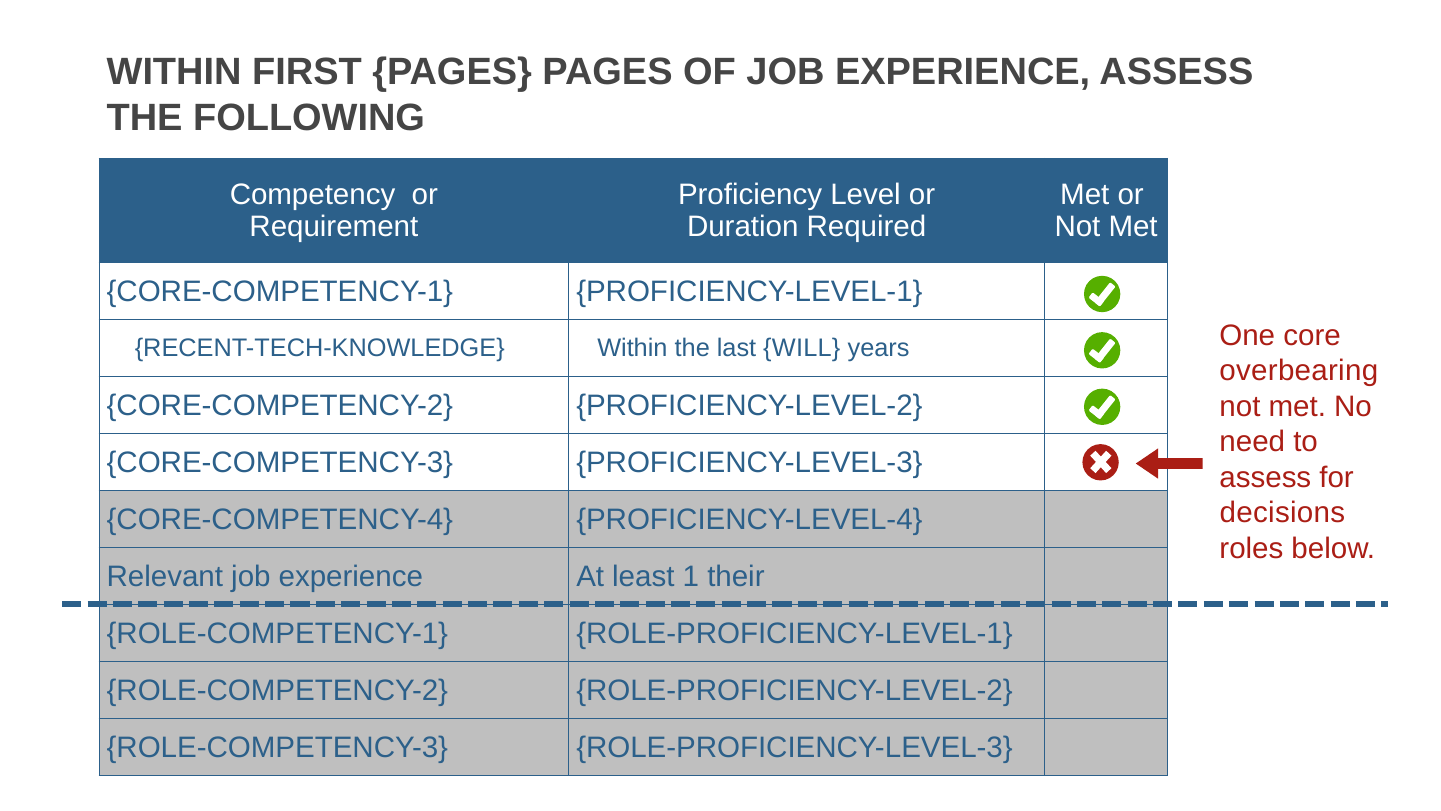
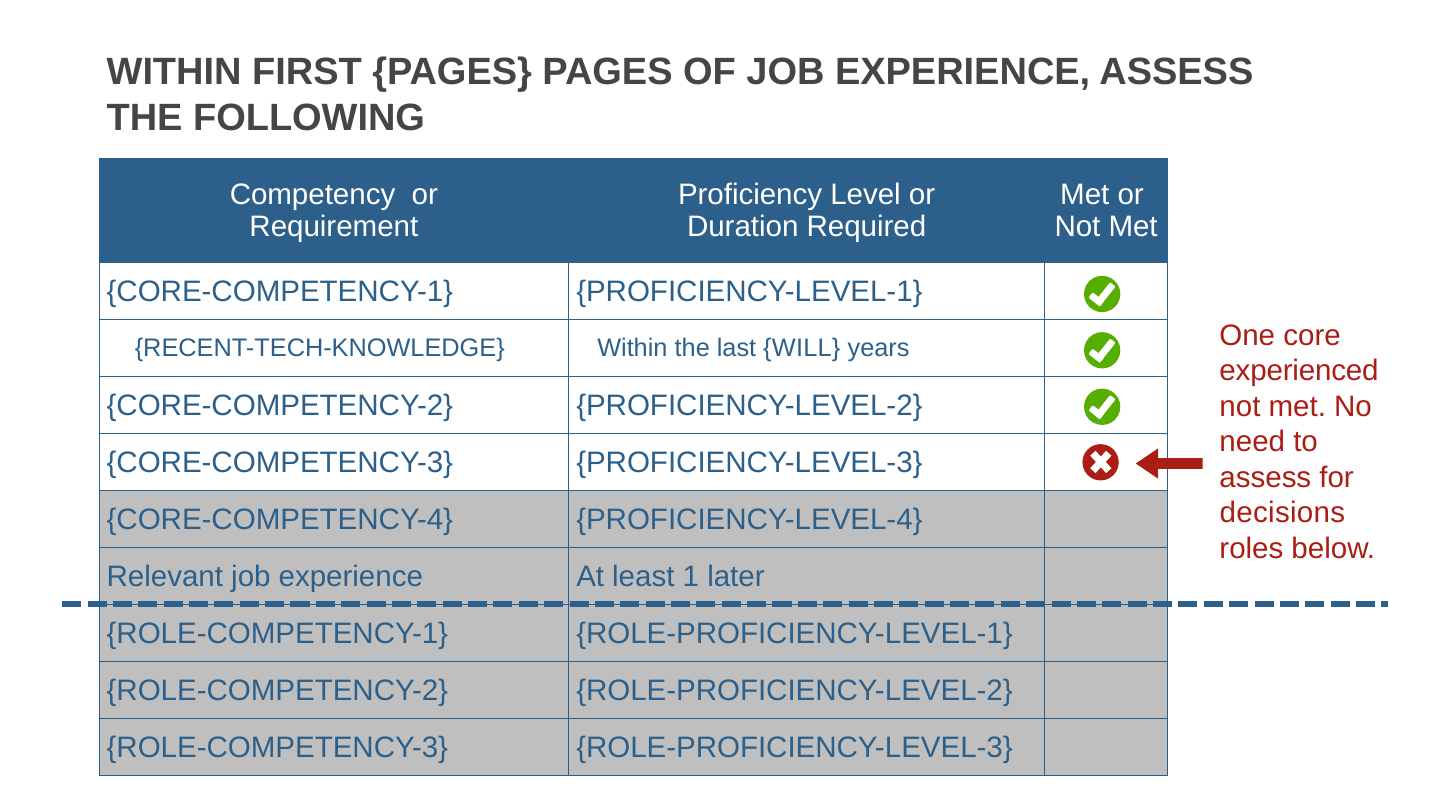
overbearing: overbearing -> experienced (1299, 371)
their: their -> later (736, 576)
